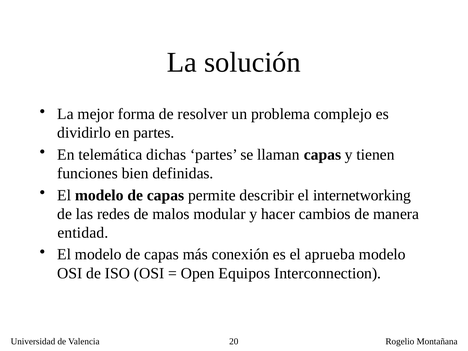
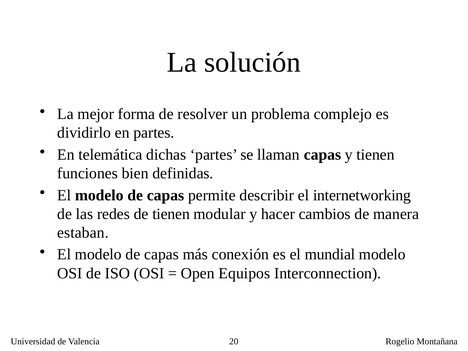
de malos: malos -> tienen (171, 214)
entidad: entidad -> estaban (83, 233)
aprueba: aprueba -> mundial (330, 254)
